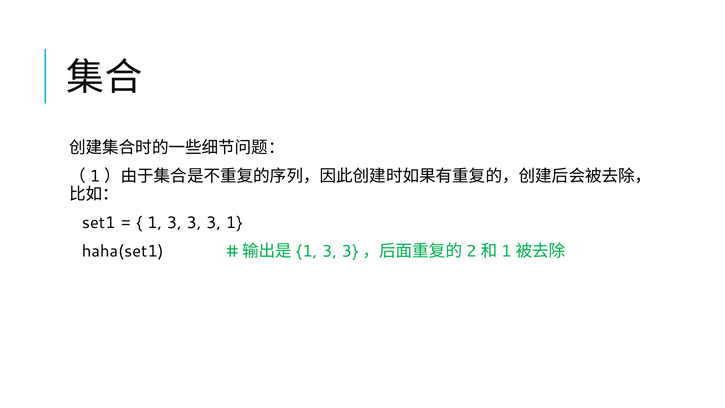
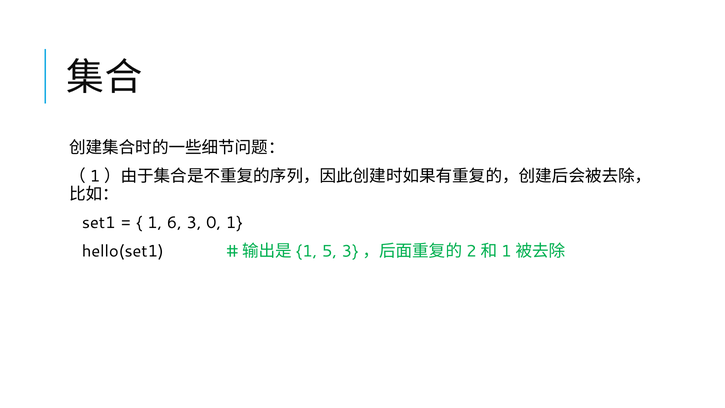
1 3: 3 -> 6 (174, 222)
3: 3 -> 0 (214, 222)
haha(set1: haha(set1 -> hello(set1 (123, 251)
3: 3 -> 5 (329, 251)
